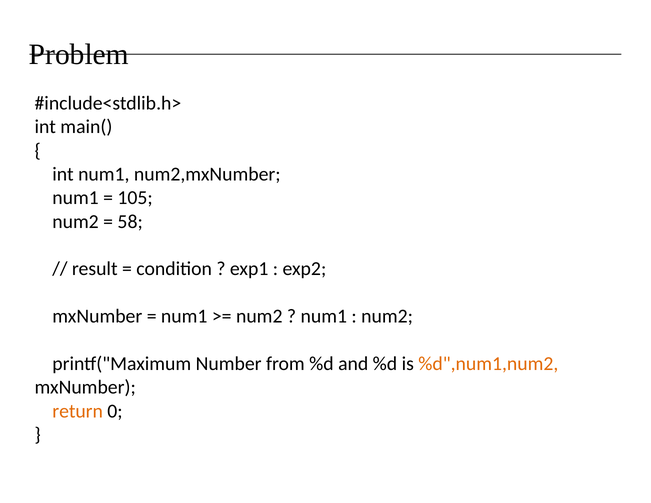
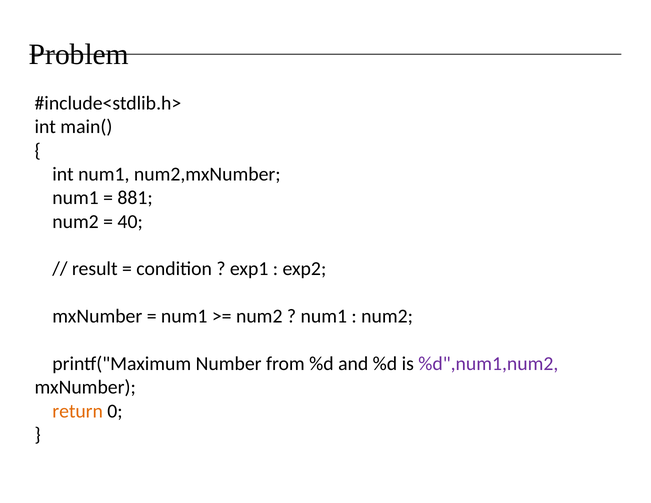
105: 105 -> 881 (135, 198)
58: 58 -> 40 (130, 222)
%d",num1,num2 colour: orange -> purple (488, 364)
